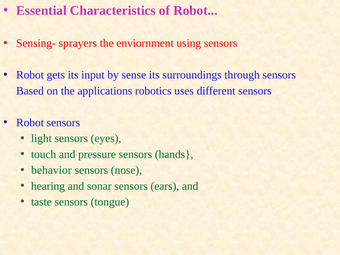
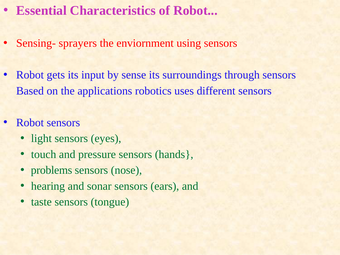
behavior: behavior -> problems (52, 170)
